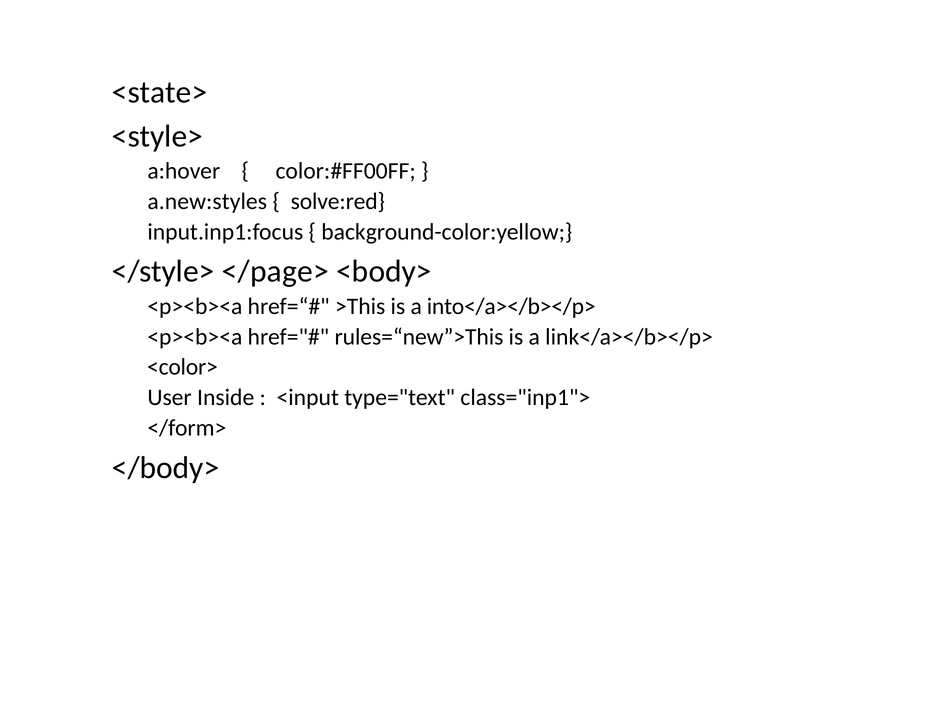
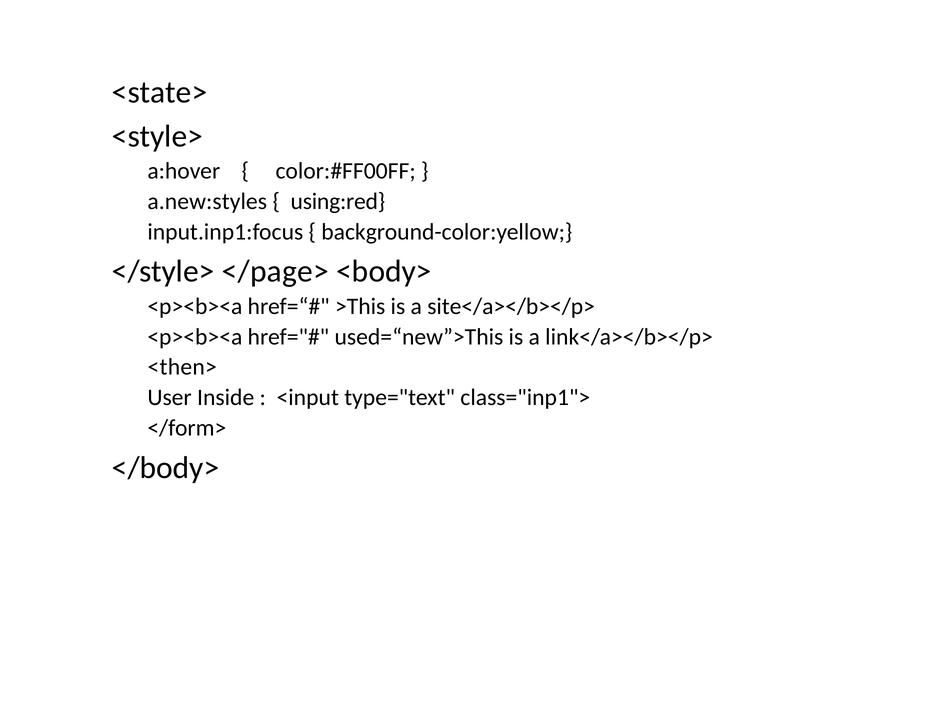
solve:red: solve:red -> using:red (338, 202)
into</a></b></p>: into</a></b></p> -> site</a></b></p> (511, 306)
rules=“new”>This: rules=“new”>This -> used=“new”>This (419, 337)
<color>: <color> -> <then> (182, 367)
